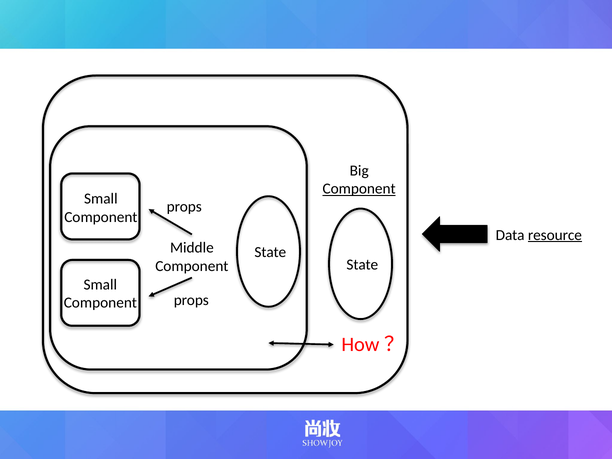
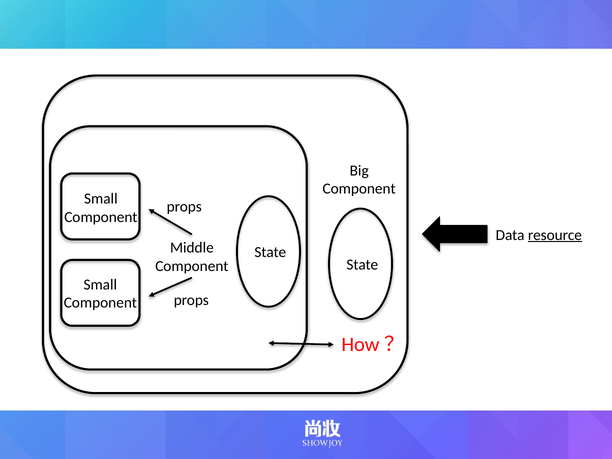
Component underline: present -> none (359, 189)
